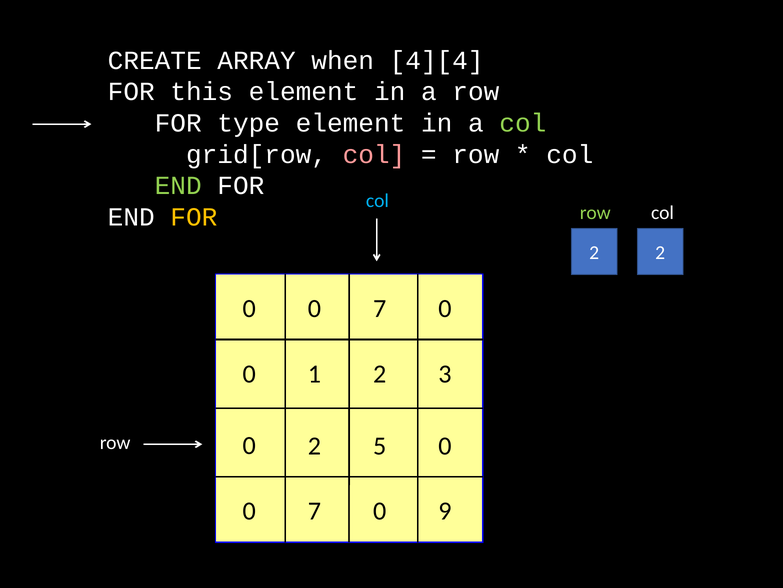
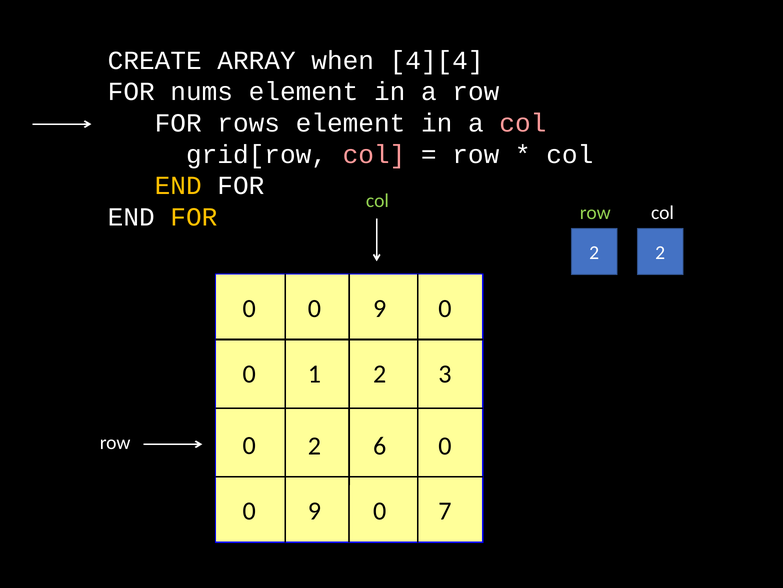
this: this -> nums (202, 92)
type: type -> rows (249, 123)
col colour: light green -> pink (523, 123)
END colour: light green -> yellow (178, 186)
col colour: light blue -> light green (377, 201)
7: 7 -> 9 (380, 308)
5: 5 -> 6 (380, 445)
7: 7 -> 9 (314, 511)
9: 9 -> 7 (445, 511)
